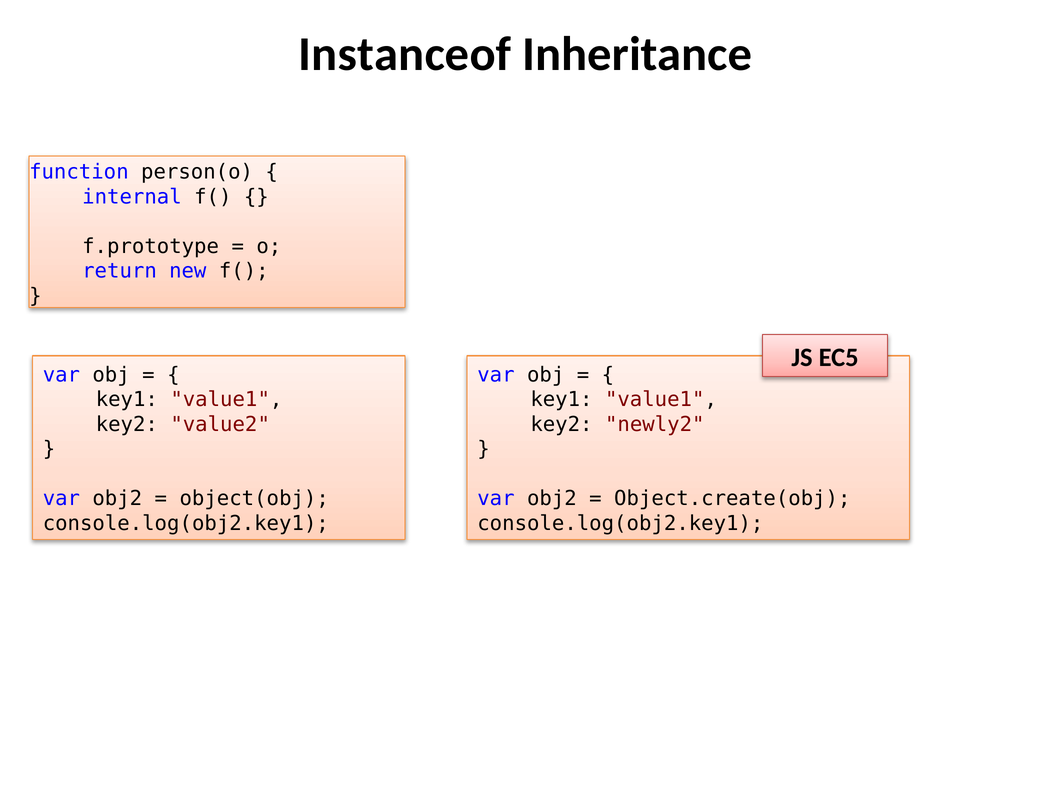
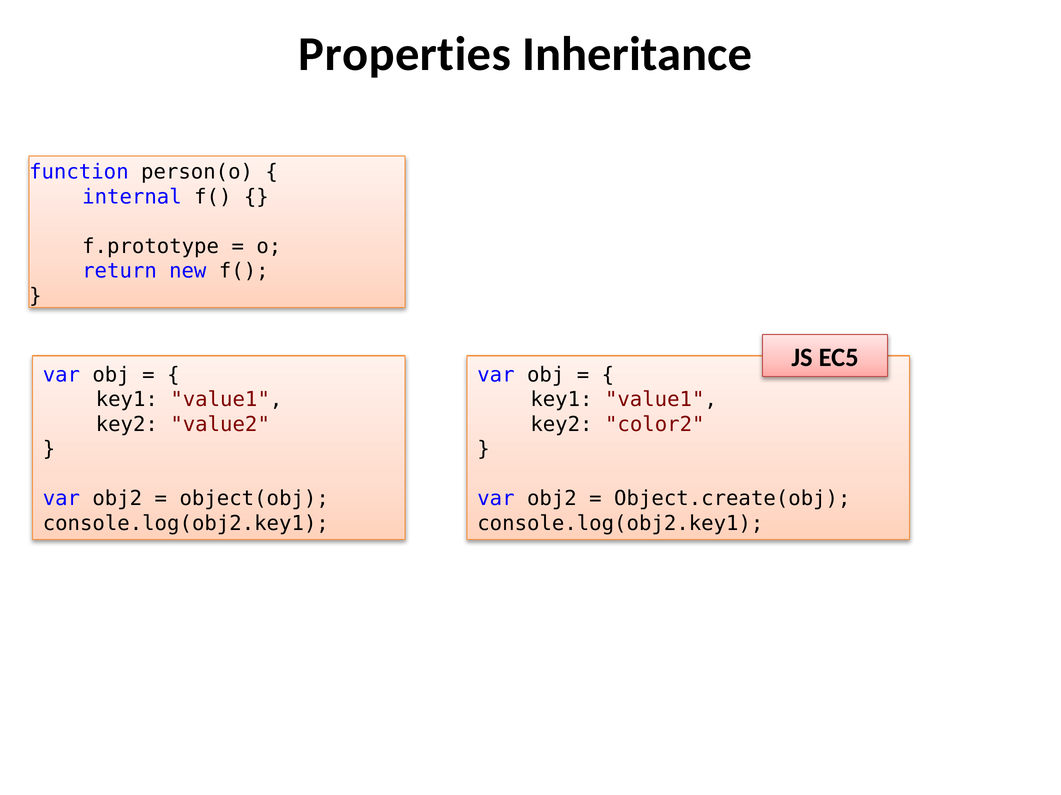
Instanceof: Instanceof -> Properties (405, 54)
newly2: newly2 -> color2 (655, 425)
